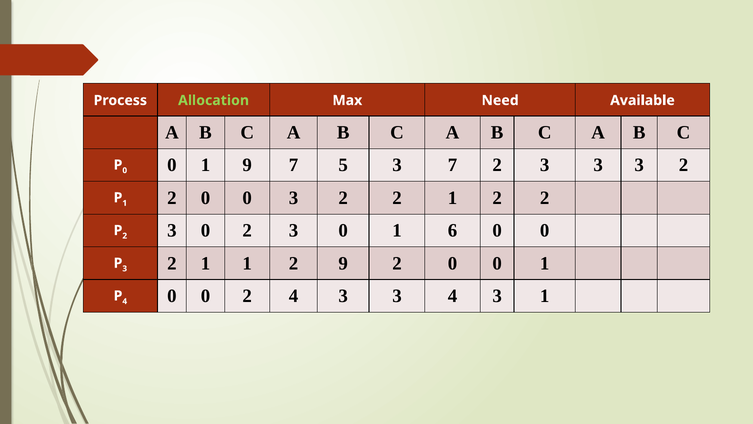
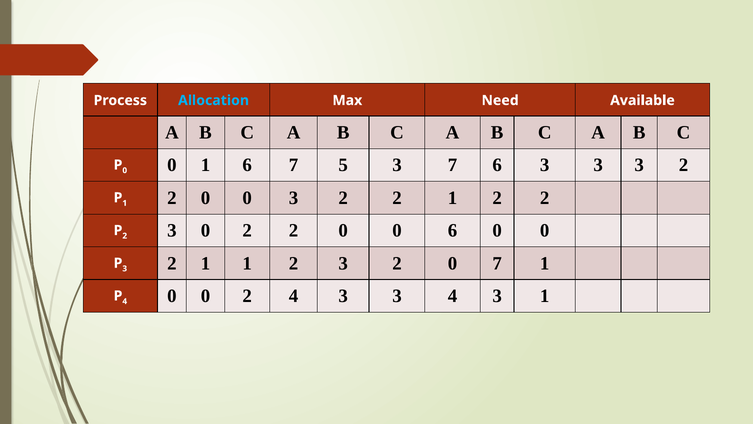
Allocation colour: light green -> light blue (214, 100)
1 9: 9 -> 6 (247, 165)
7 2: 2 -> 6 (497, 165)
0 2 3: 3 -> 2 (294, 230)
1: 1 -> 0 (397, 230)
1 2 9: 9 -> 3 (343, 263)
0: 0 -> 7 (497, 263)
